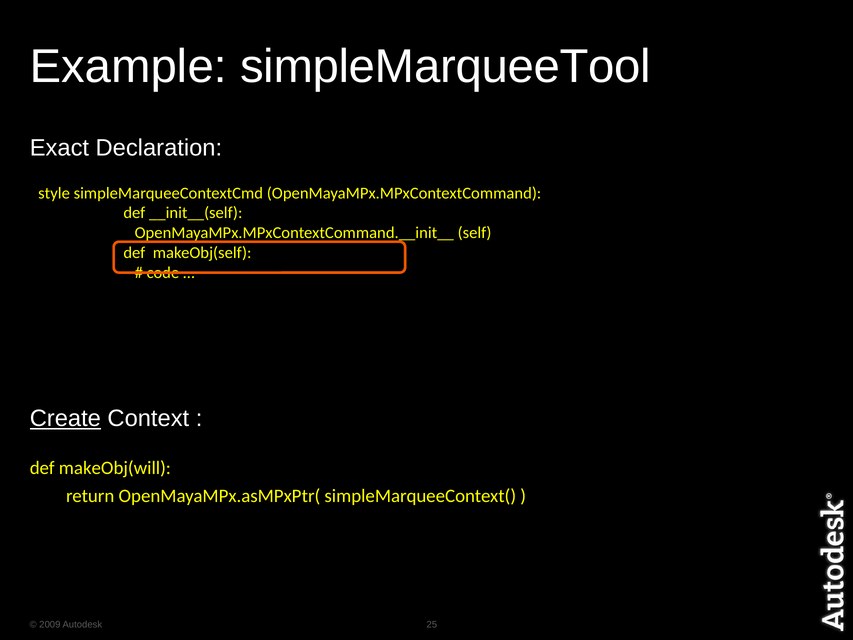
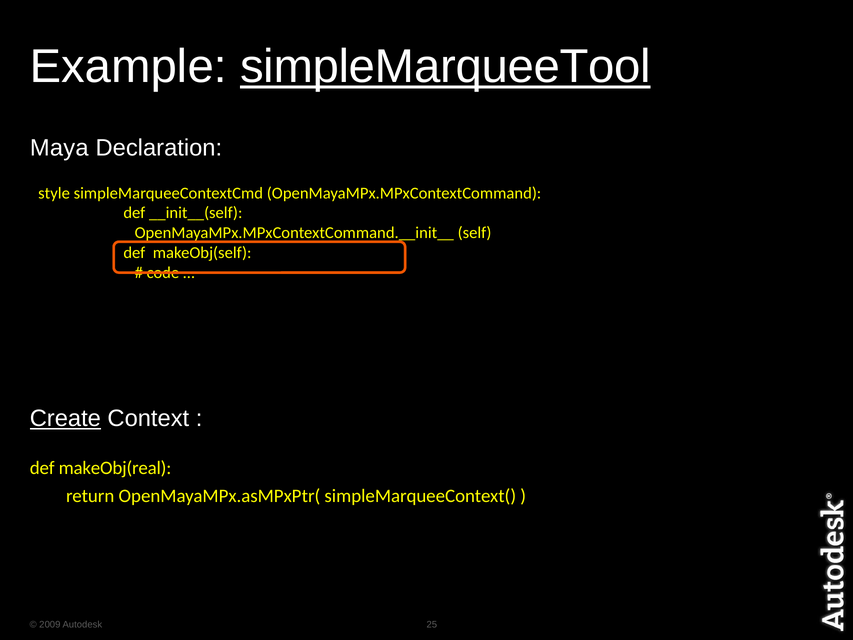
simpleMarqueeTool underline: none -> present (445, 67)
Exact: Exact -> Maya (59, 148)
makeObj(will: makeObj(will -> makeObj(real (115, 468)
